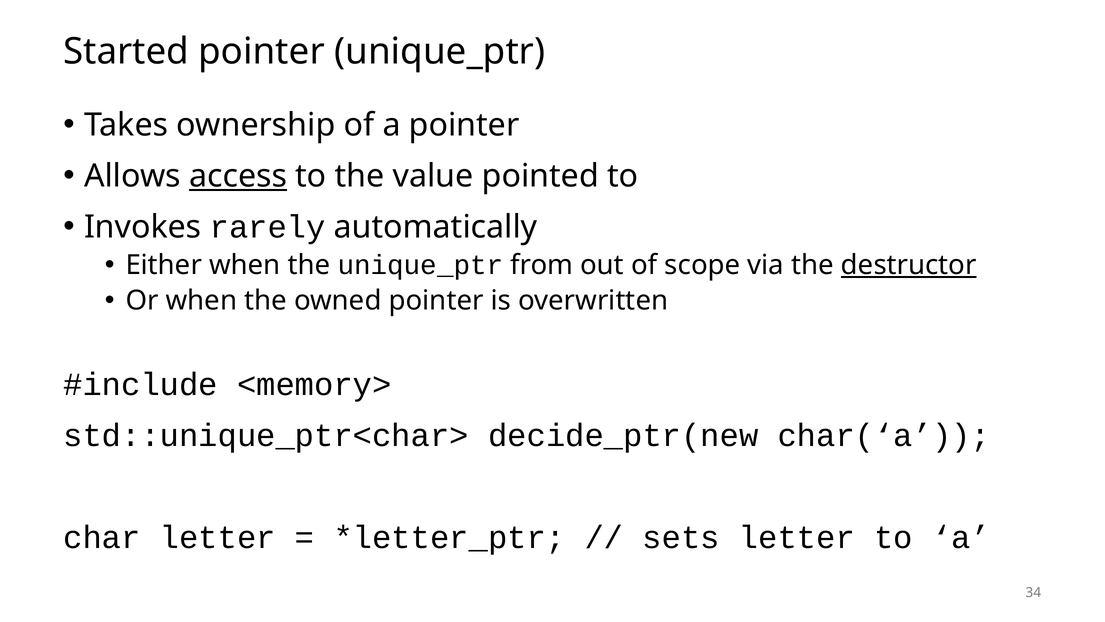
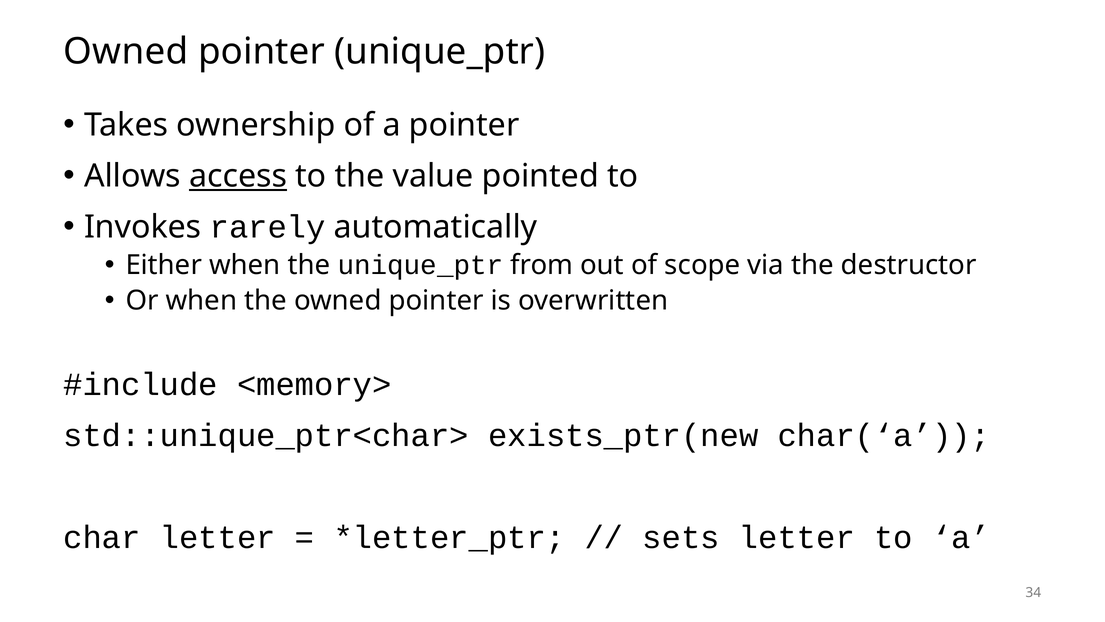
Started: Started -> Owned (126, 52)
destructor underline: present -> none (909, 265)
decide_ptr(new: decide_ptr(new -> exists_ptr(new (623, 435)
